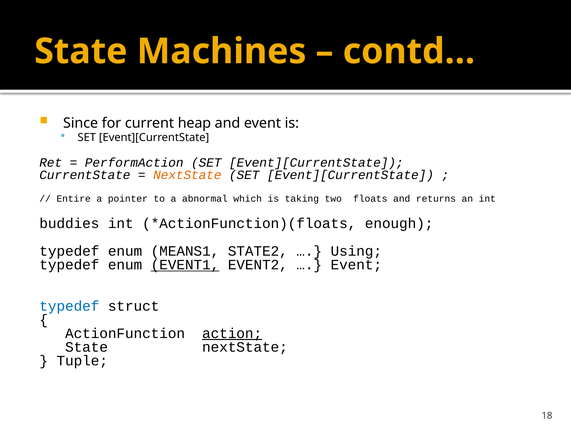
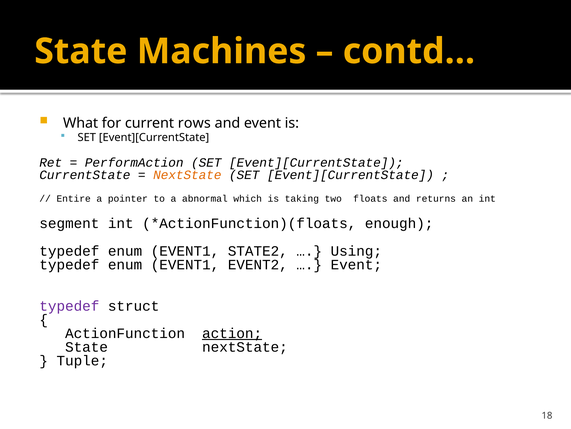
Since: Since -> What (81, 123)
heap: heap -> rows (194, 123)
buddies: buddies -> segment (69, 223)
MEANS1: MEANS1 -> EVENT1 (185, 251)
EVENT1 underline: present -> none (185, 264)
typedef colour: blue -> purple (69, 305)
